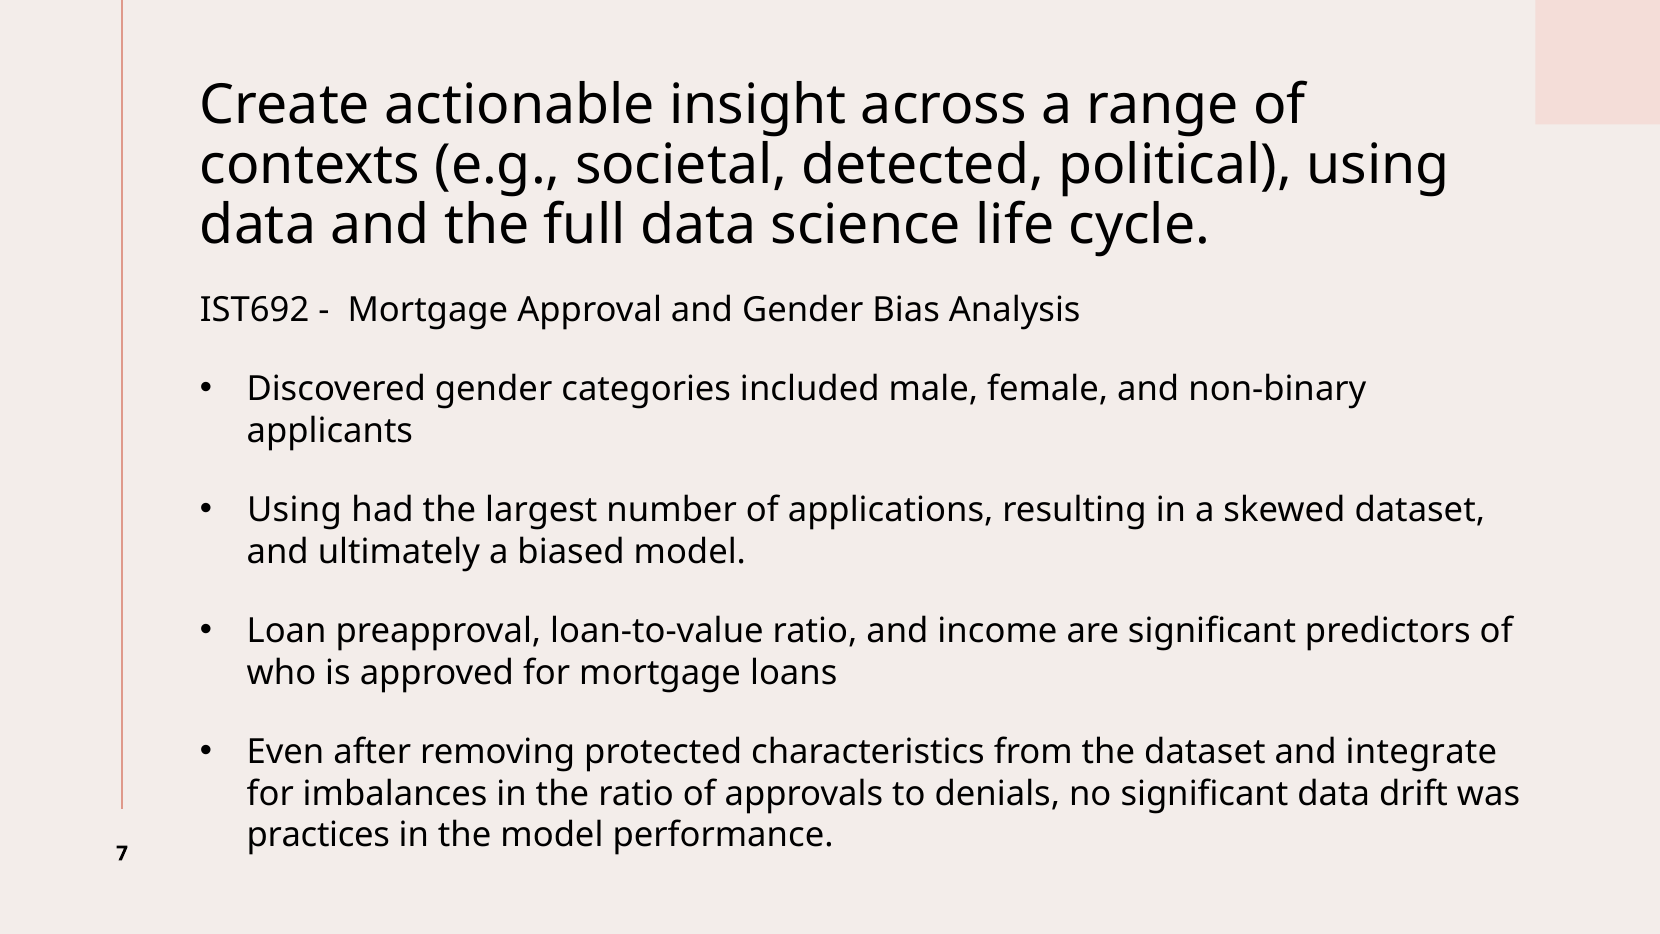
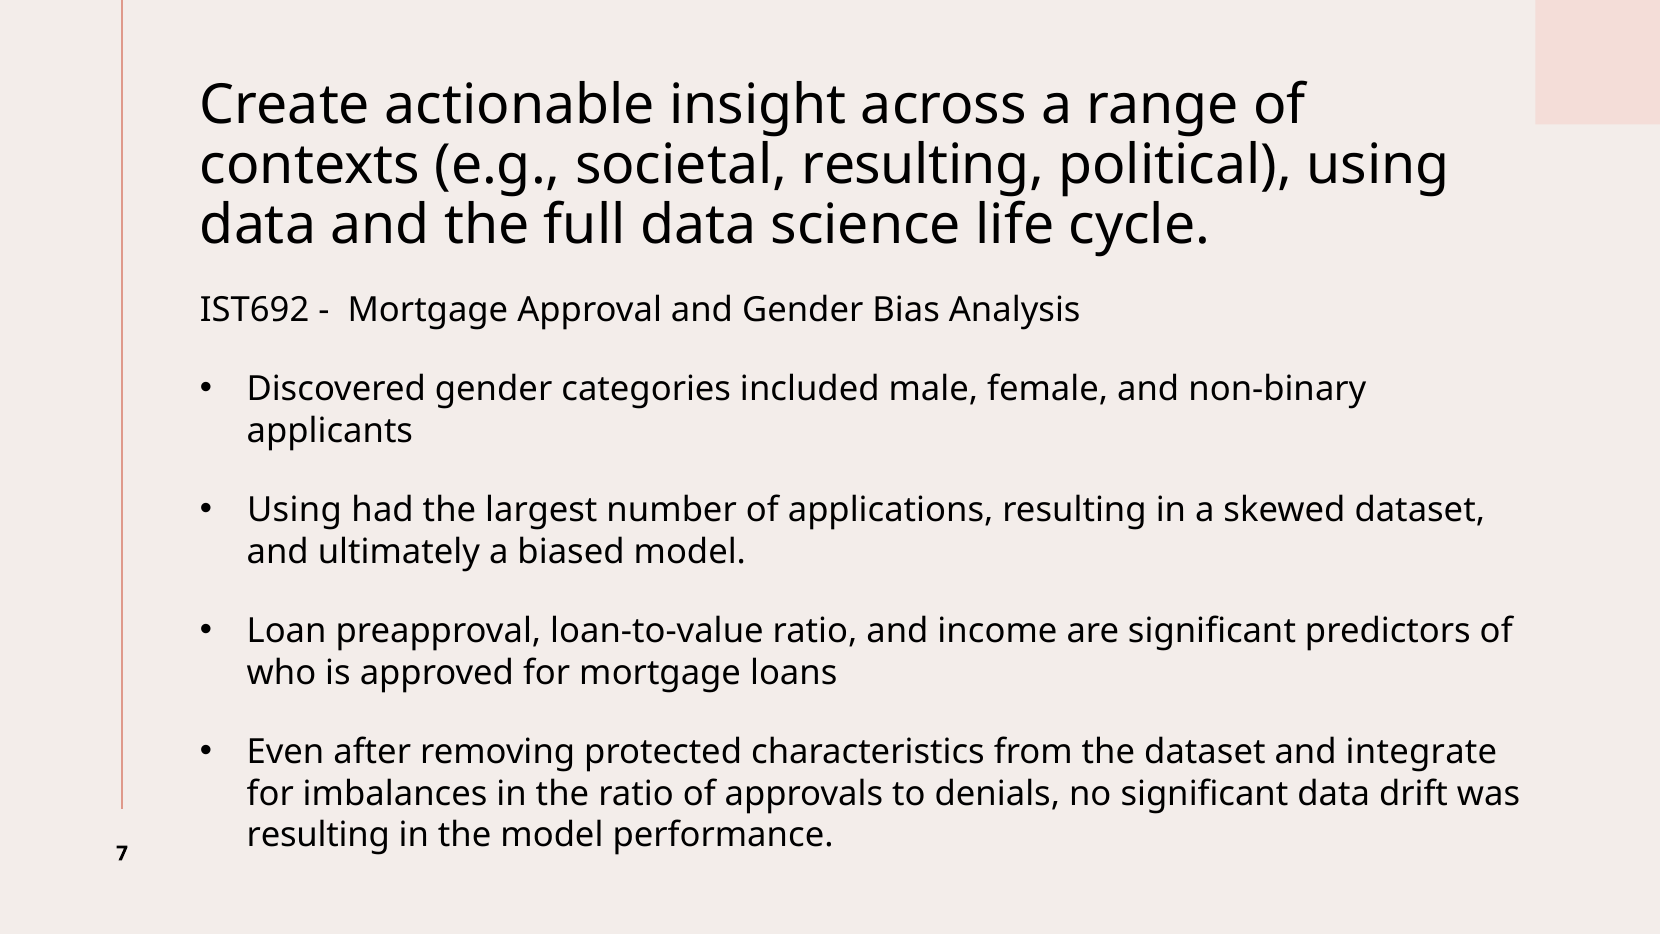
societal detected: detected -> resulting (923, 165)
practices: practices -> resulting (318, 835)
